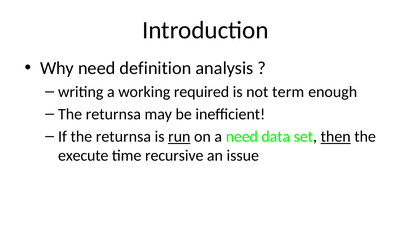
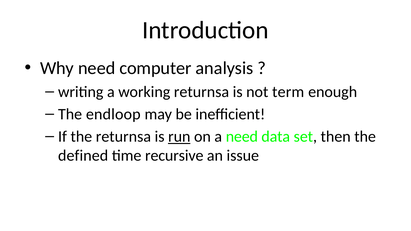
definition: definition -> computer (155, 68)
working required: required -> returnsa (201, 92)
returnsa: returnsa -> endloop (113, 114)
then underline: present -> none (336, 137)
execute: execute -> defined (83, 156)
